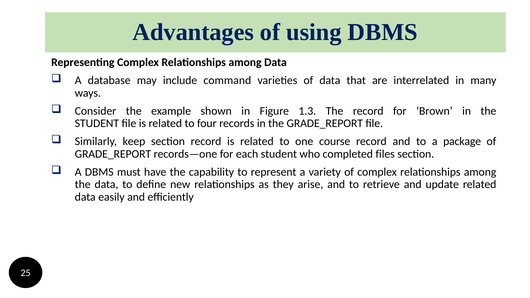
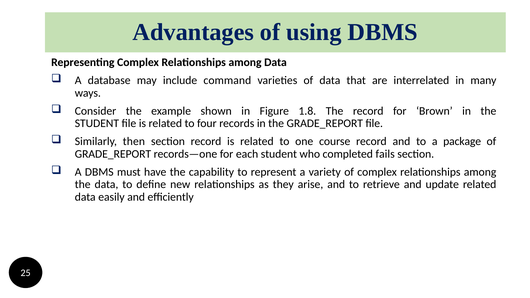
1.3: 1.3 -> 1.8 (307, 111)
keep: keep -> then (134, 141)
files: files -> fails (385, 154)
